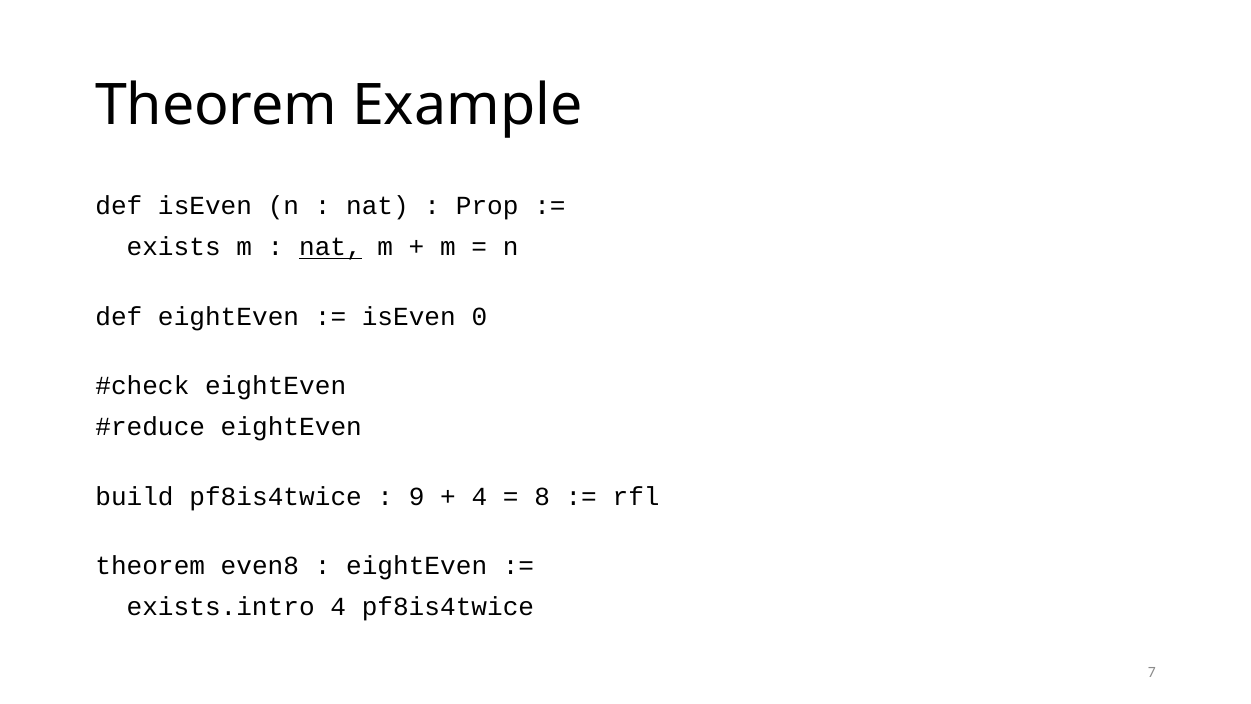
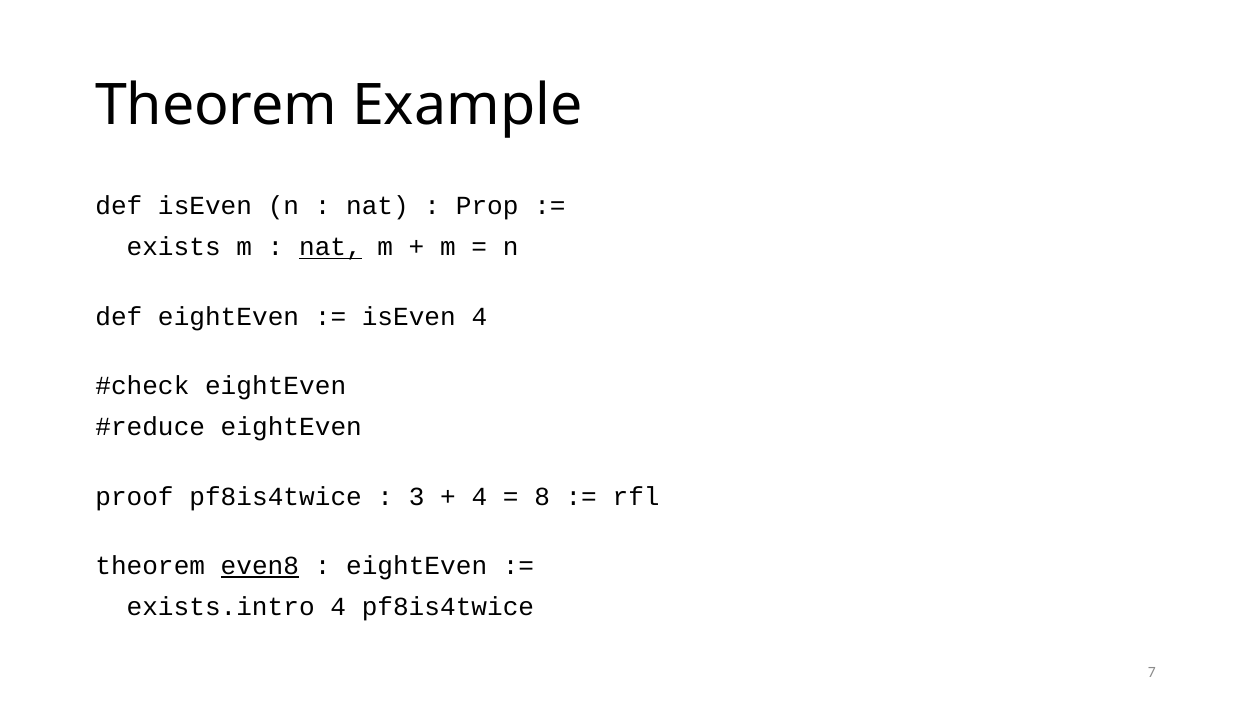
isEven 0: 0 -> 4 (479, 316)
build: build -> proof (134, 496)
9: 9 -> 3 (417, 496)
even8 underline: none -> present (260, 566)
